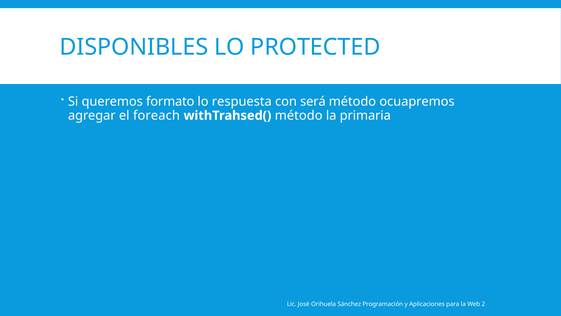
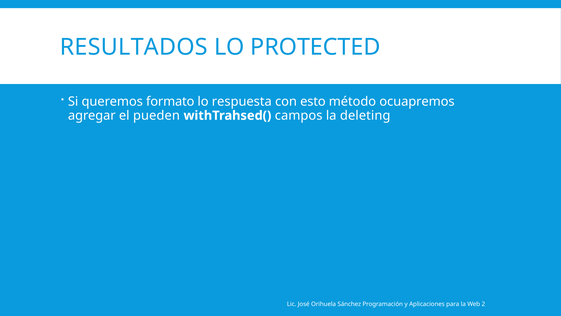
DISPONIBLES: DISPONIBLES -> RESULTADOS (134, 47)
será: será -> esto (313, 102)
foreach: foreach -> pueden (156, 115)
withTrahsed( método: método -> campos (299, 115)
primaria: primaria -> deleting (365, 115)
